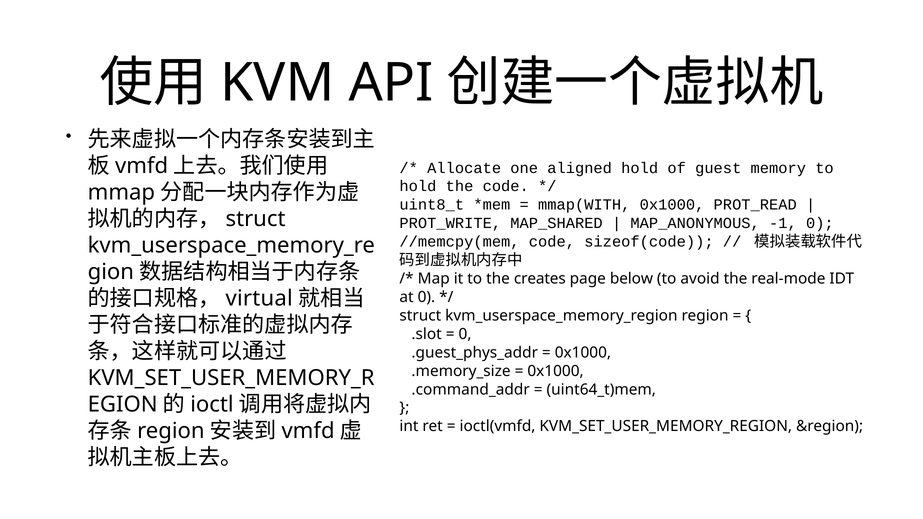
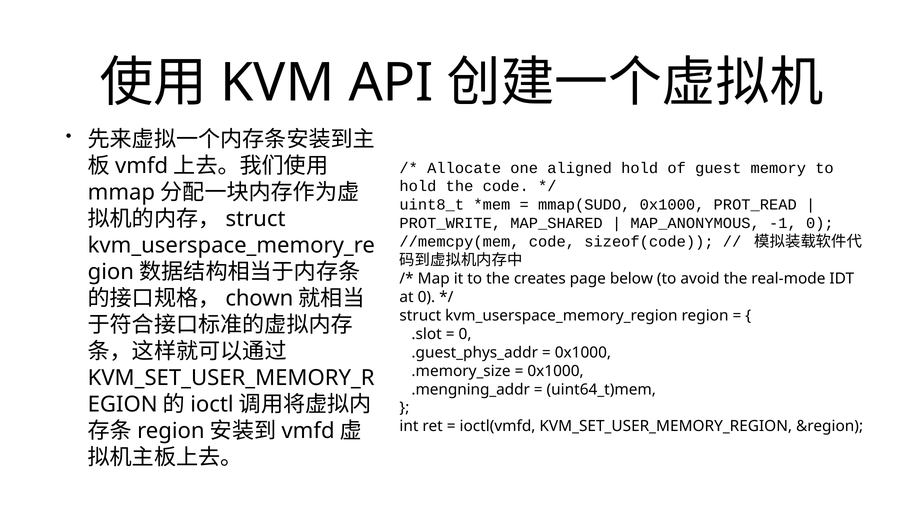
mmap(WITH: mmap(WITH -> mmap(SUDO (584, 205)
virtual: virtual -> chown (259, 299)
.command_addr: .command_addr -> .mengning_addr (471, 390)
